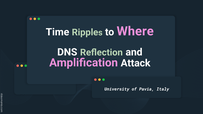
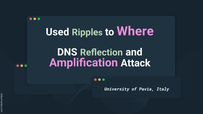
Time: Time -> Used (57, 32)
